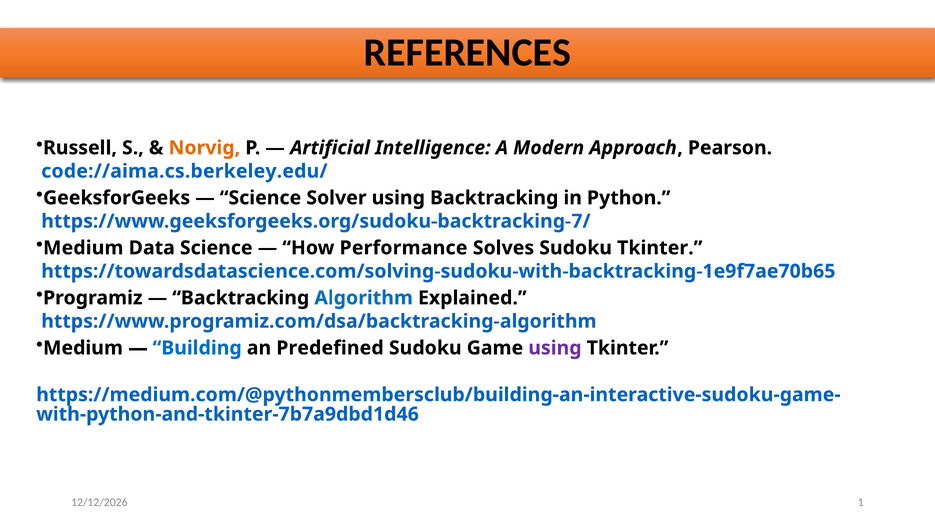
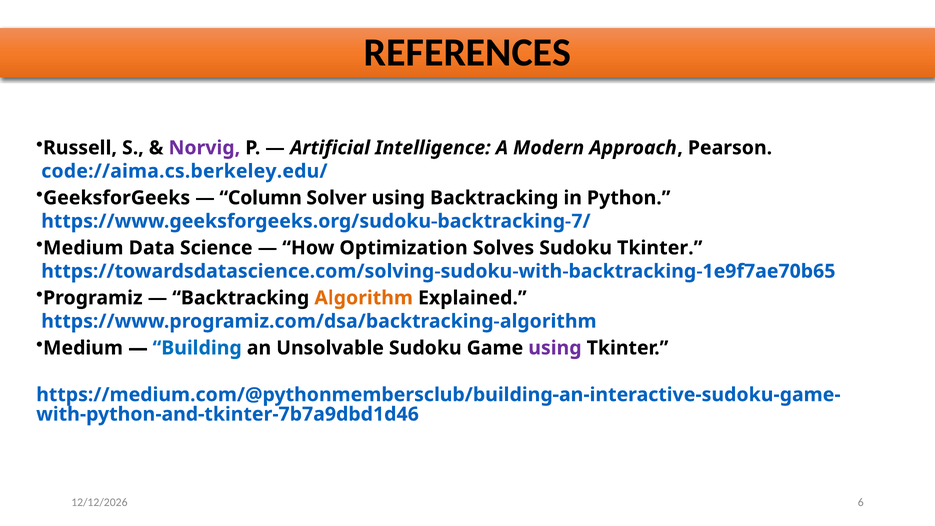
Norvig colour: orange -> purple (204, 148)
Science: Science -> Column (261, 198)
Performance: Performance -> Optimization (404, 248)
Algorithm colour: blue -> orange (364, 298)
Predefined: Predefined -> Unsolvable (330, 348)
1: 1 -> 6 (861, 502)
